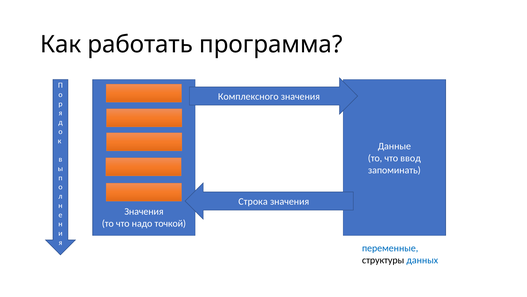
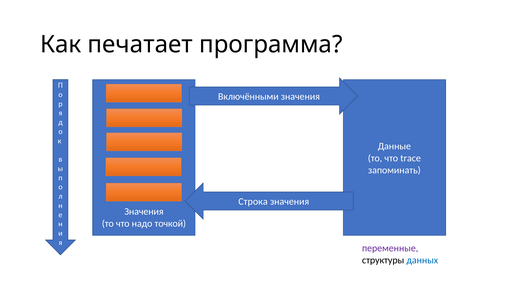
работать: работать -> печатает (140, 44)
Комплексного: Комплексного -> Включёнными (248, 97)
ввод: ввод -> trace (411, 158)
переменные colour: blue -> purple (390, 248)
